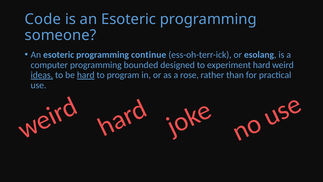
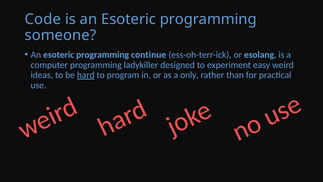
bounded: bounded -> ladykiller (141, 65)
experiment hard: hard -> easy (262, 65)
ideas underline: present -> none (42, 75)
rose: rose -> only (189, 75)
